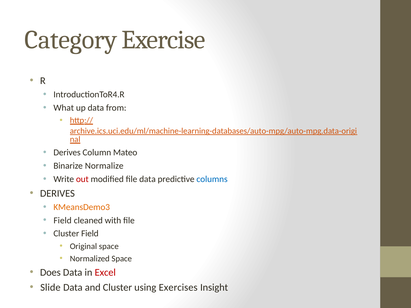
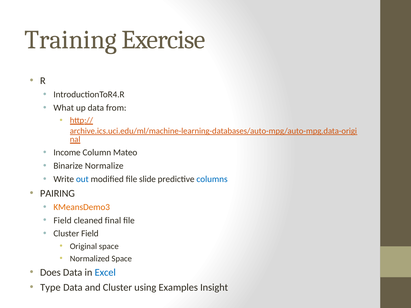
Category: Category -> Training (71, 40)
Derives: Derives -> Income (67, 153)
out colour: red -> blue (82, 179)
file data: data -> slide (148, 179)
DERIVES: DERIVES -> PAIRING (57, 193)
with: with -> final (113, 221)
Excel colour: red -> blue (105, 273)
Slide: Slide -> Type (50, 288)
Exercises: Exercises -> Examples (178, 288)
